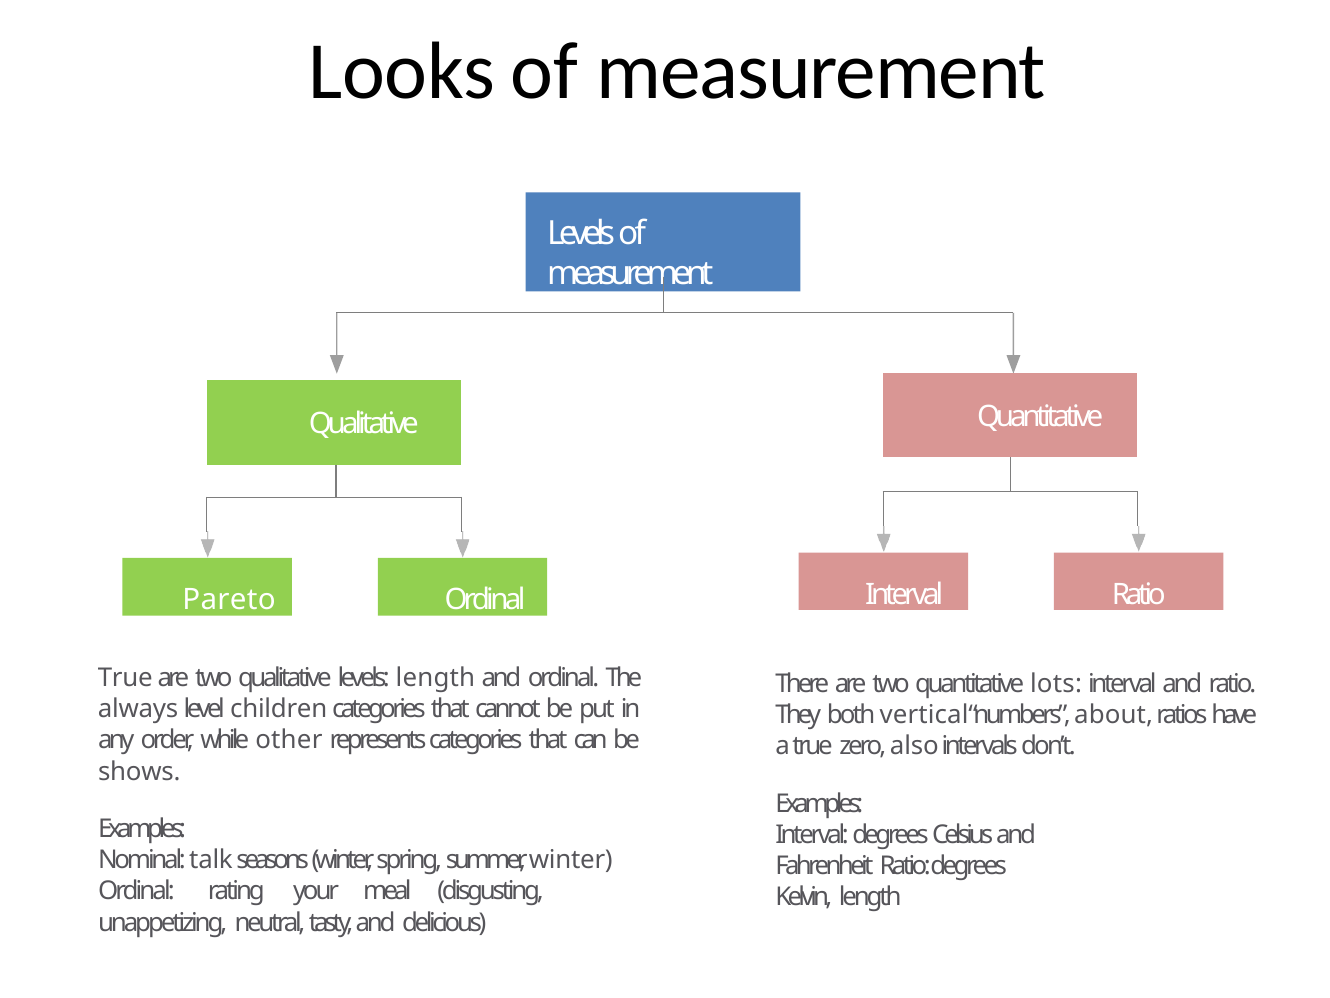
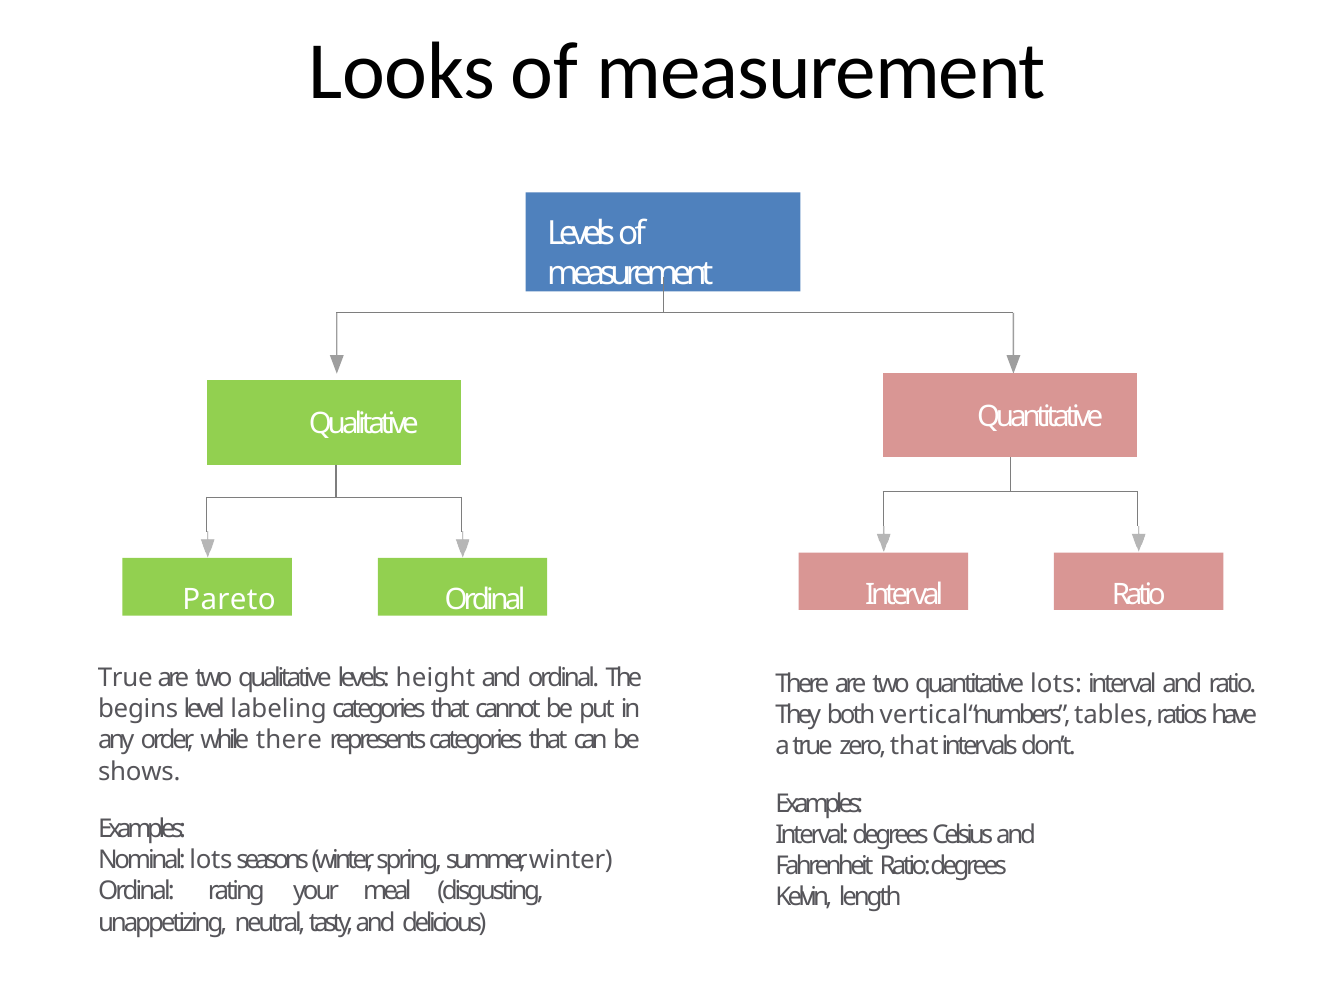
levels length: length -> height (435, 678)
always: always -> begins (138, 709)
children: children -> labeling (279, 709)
about: about -> tables (1114, 715)
while other: other -> there (289, 740)
zero also: also -> that (914, 746)
Nominal talk: talk -> lots (211, 860)
